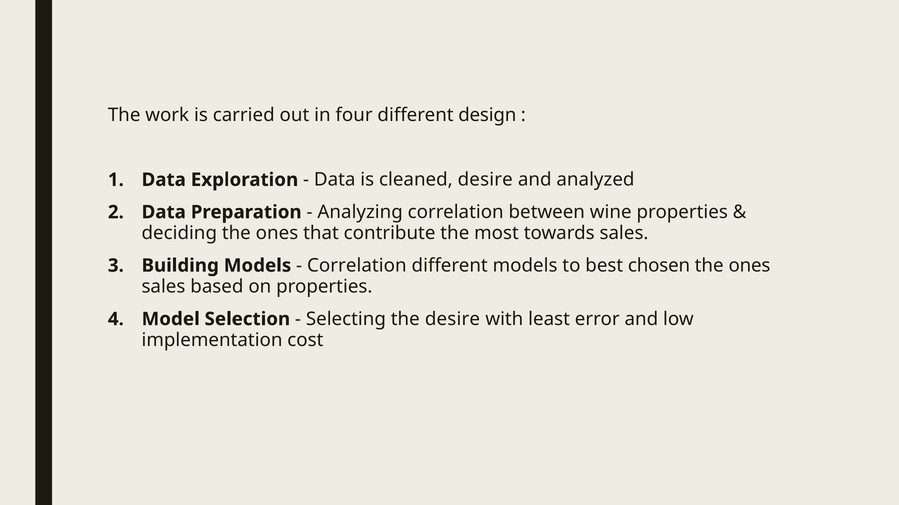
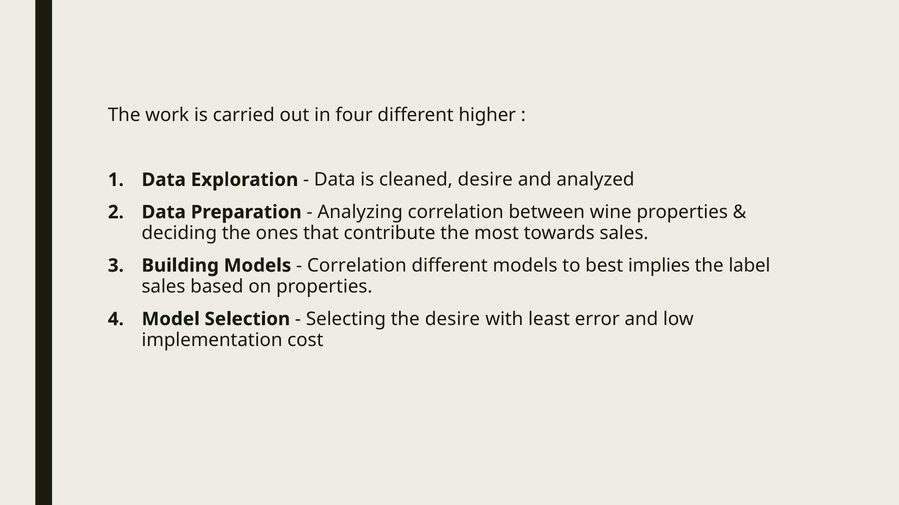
design: design -> higher (487, 115)
chosen: chosen -> implies (659, 266)
ones: ones -> label (749, 266)
